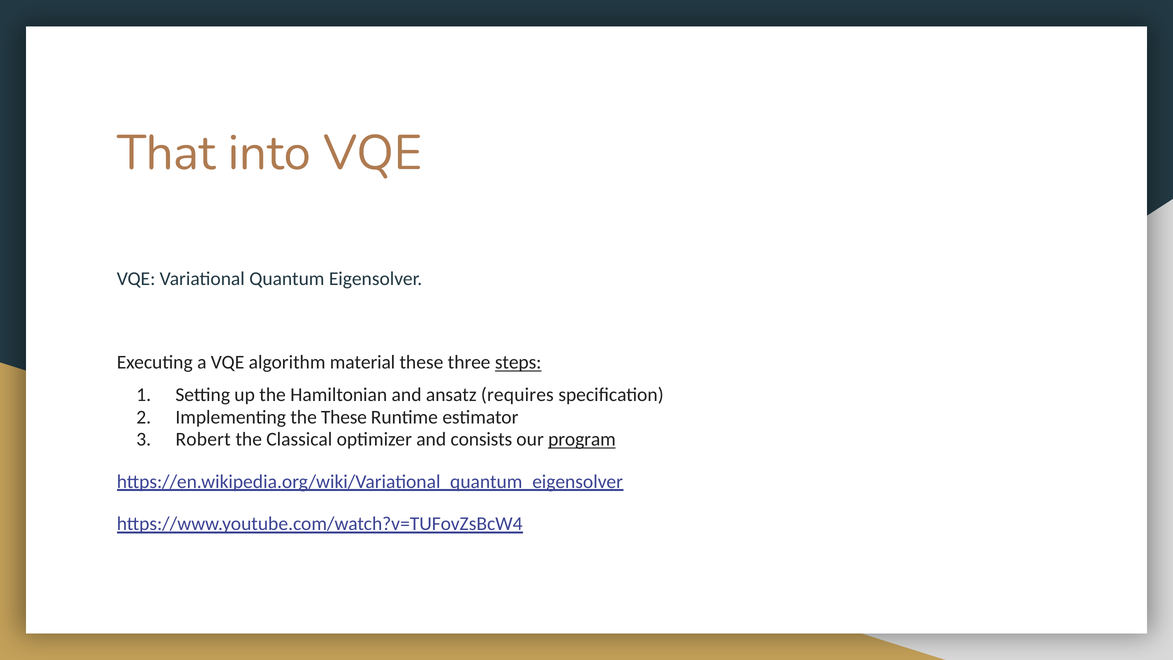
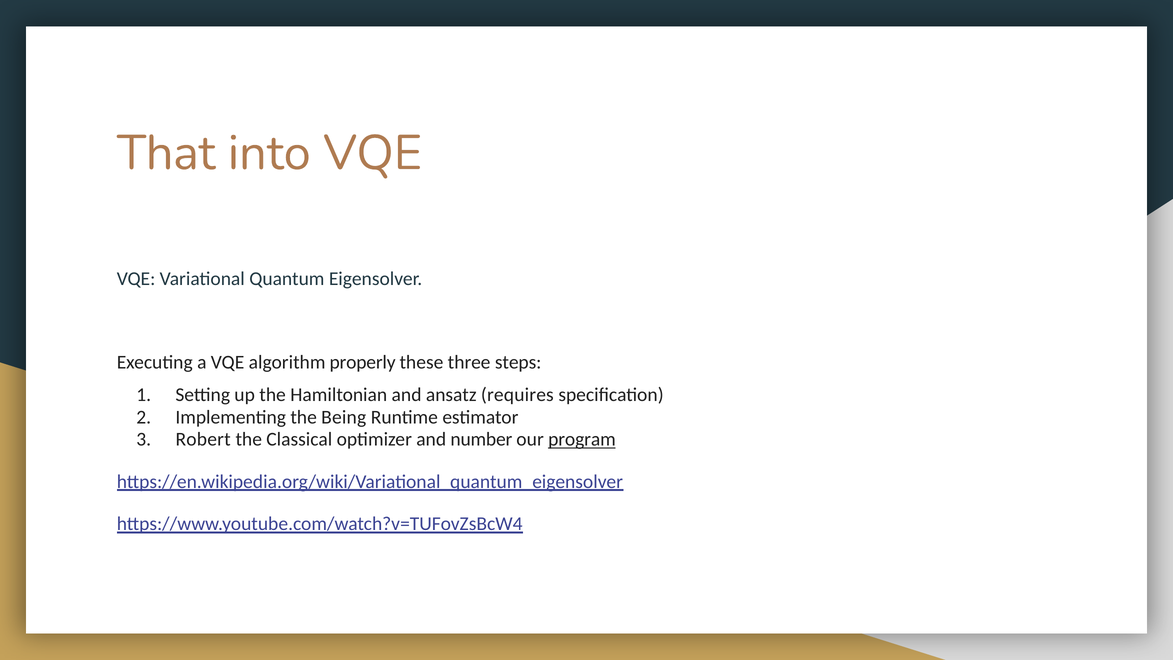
material: material -> properly (363, 362)
steps underline: present -> none (518, 362)
the These: These -> Being (344, 417)
consists: consists -> number (481, 439)
